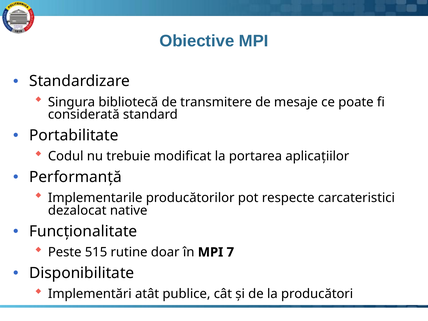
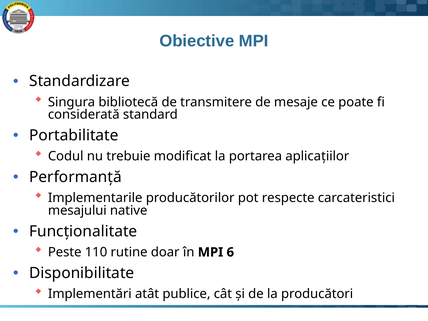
dezalocat: dezalocat -> mesajului (77, 211)
515: 515 -> 110 (96, 252)
7: 7 -> 6 (230, 252)
